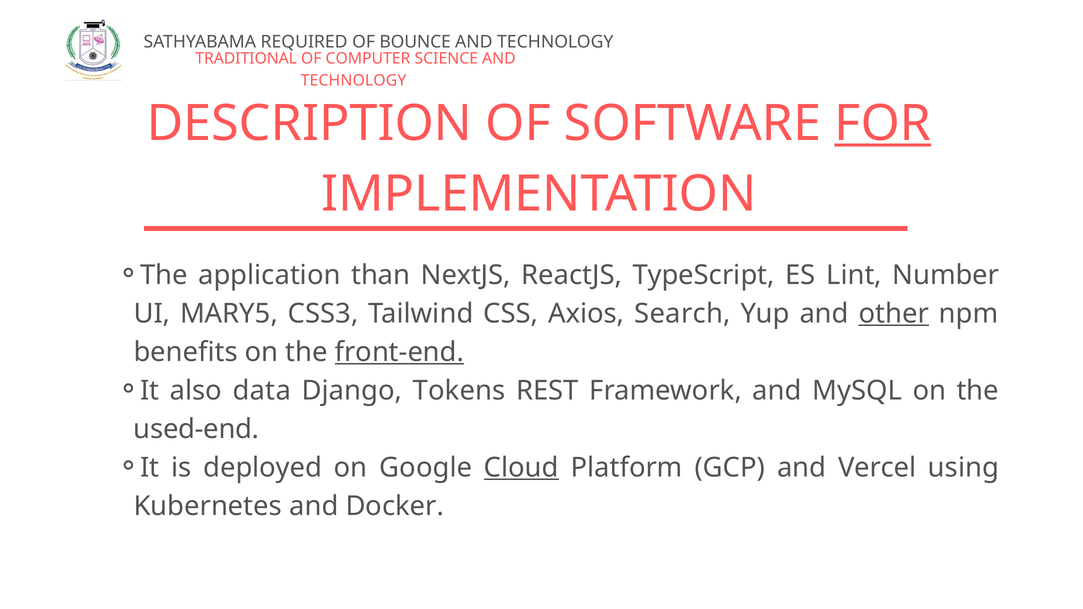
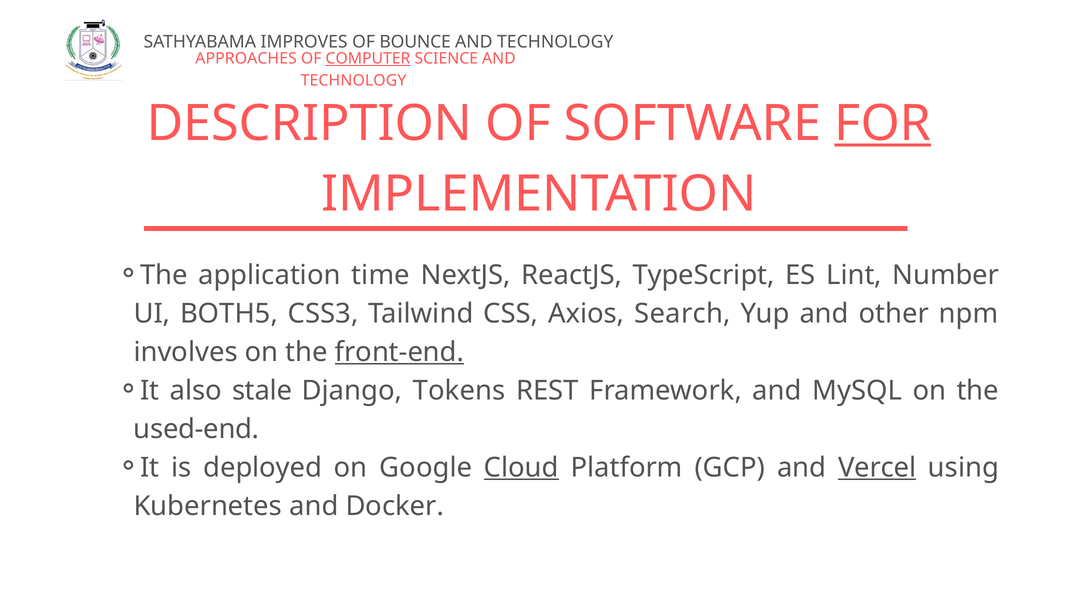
REQUIRED: REQUIRED -> IMPROVES (304, 42)
TRADITIONAL: TRADITIONAL -> APPROACHES (246, 59)
COMPUTER underline: none -> present (368, 59)
than: than -> time (381, 275)
MARY5: MARY5 -> BOTH5 (229, 314)
other underline: present -> none (894, 314)
benefits: benefits -> involves (186, 352)
data: data -> stale (262, 391)
Vercel underline: none -> present (877, 468)
